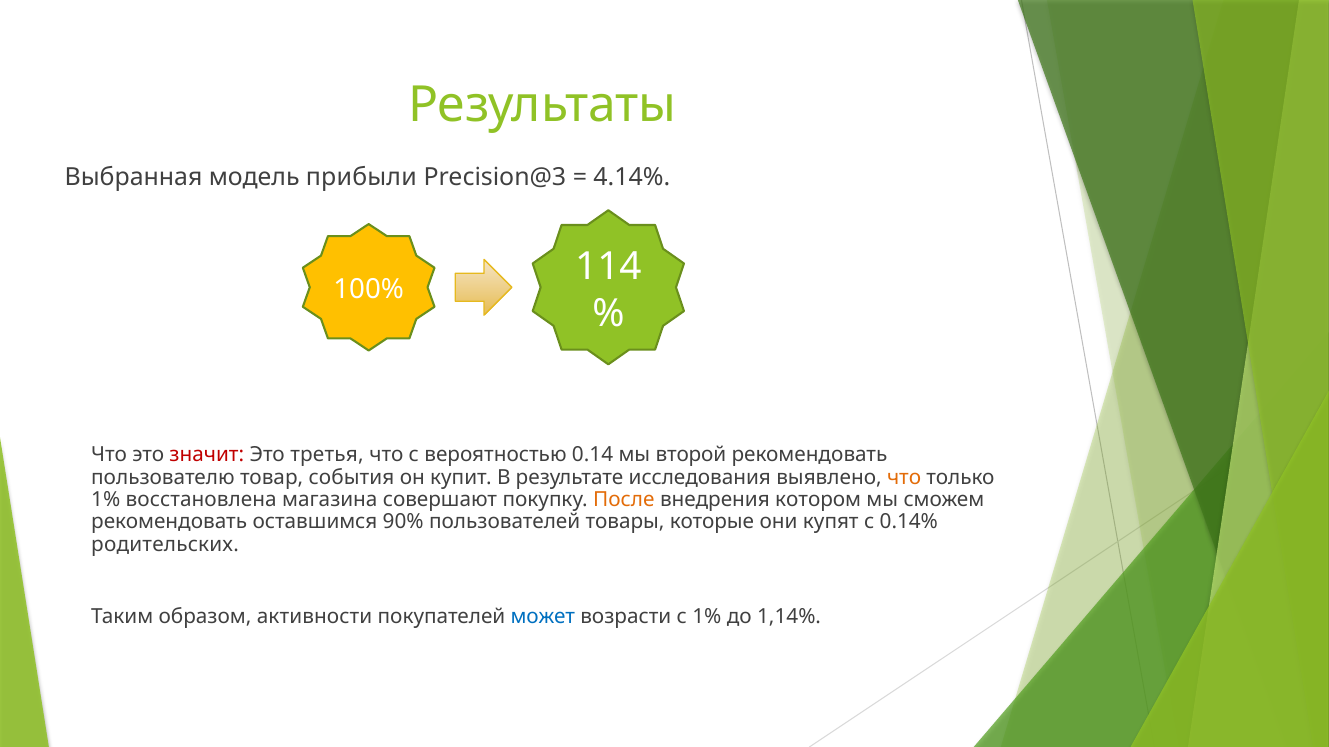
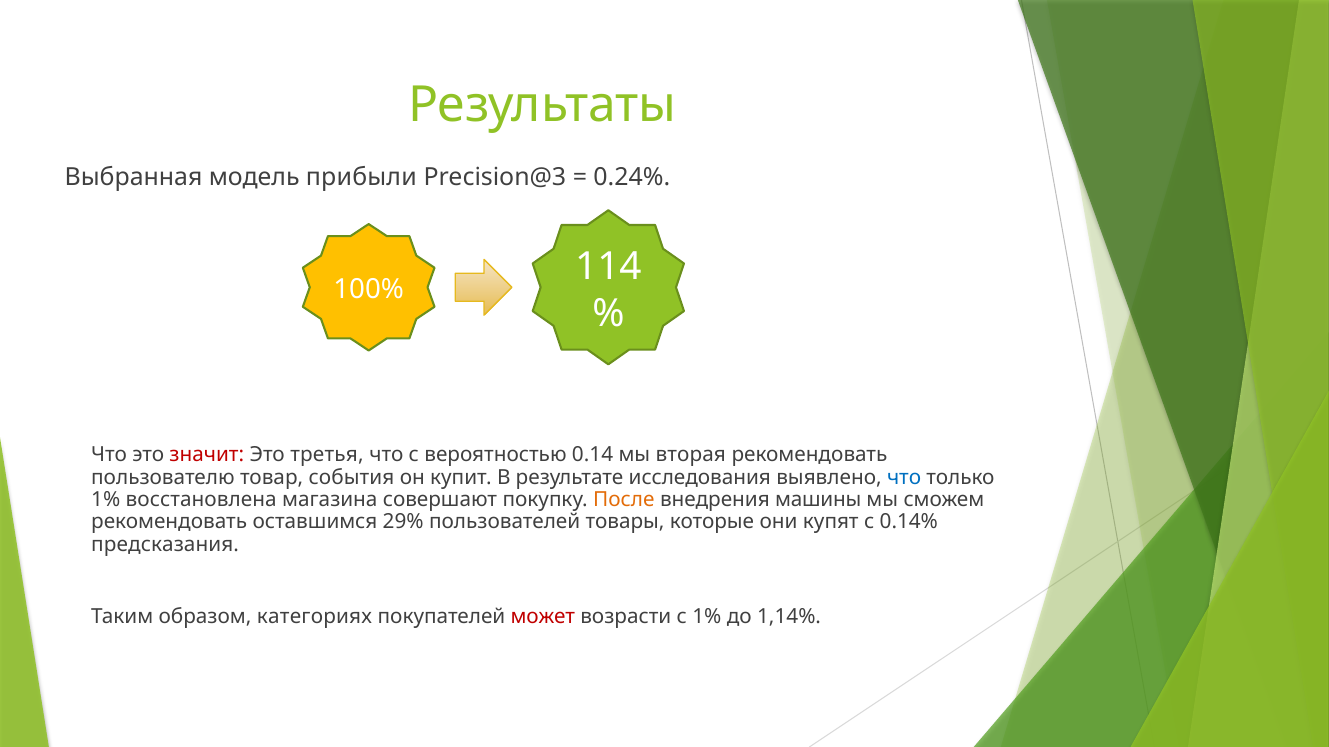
4.14%: 4.14% -> 0.24% (632, 178)
второй: второй -> вторая (691, 455)
что colour: orange -> blue (904, 478)
котором: котором -> машины (818, 500)
90%: 90% -> 29% (403, 523)
родительских: родительских -> предсказания (165, 545)
активности: активности -> категориях (315, 617)
может colour: blue -> red (543, 617)
